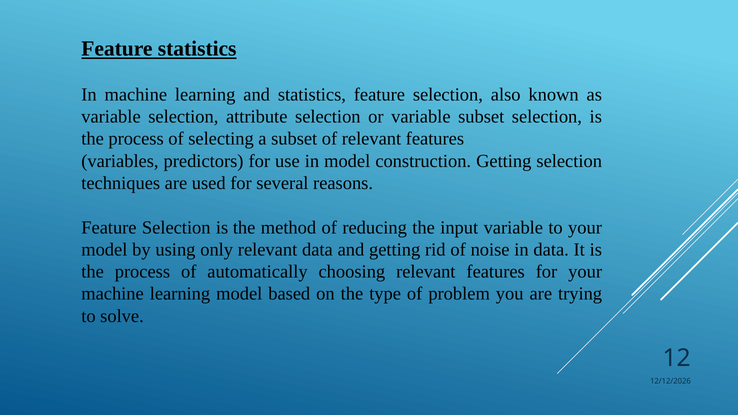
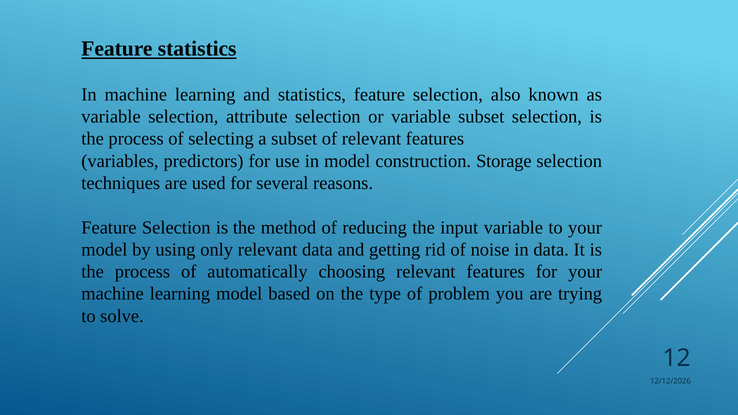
construction Getting: Getting -> Storage (504, 161)
